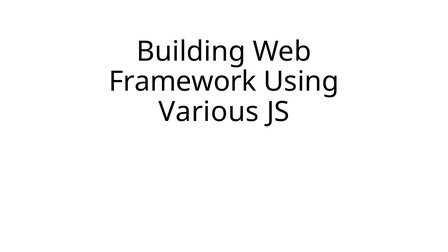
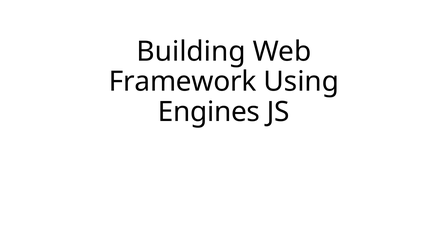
Various: Various -> Engines (209, 112)
